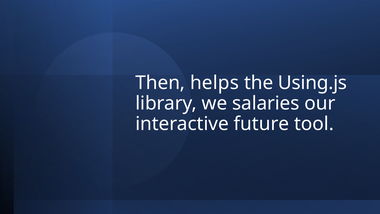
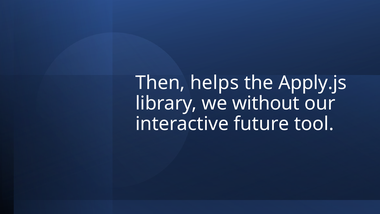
Using.js: Using.js -> Apply.js (312, 83)
salaries: salaries -> without (266, 103)
